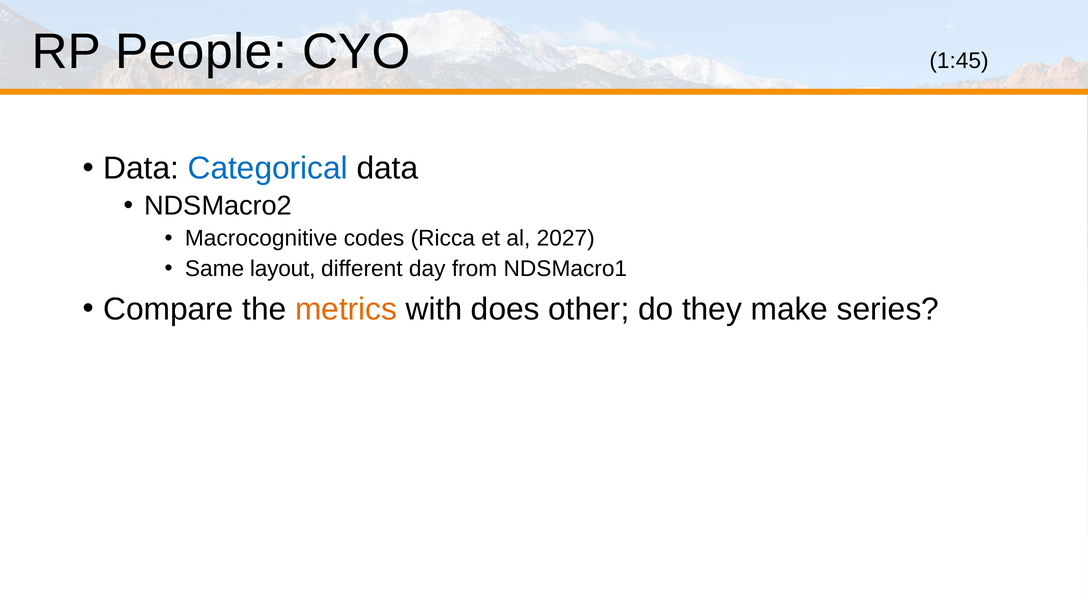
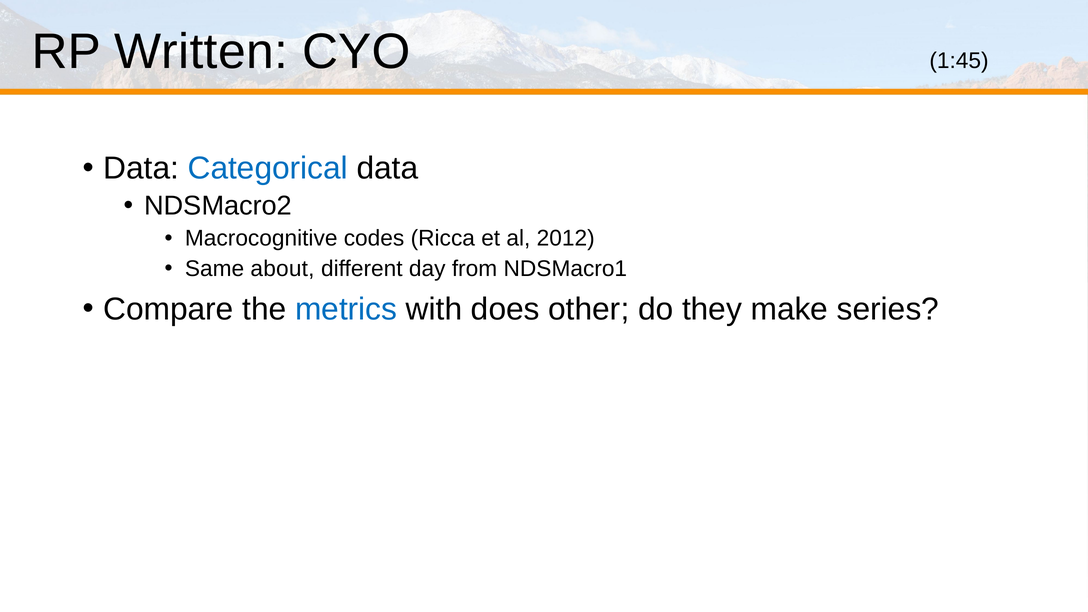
People: People -> Written (201, 52)
2027: 2027 -> 2012 (566, 238)
layout: layout -> about (282, 269)
metrics colour: orange -> blue (346, 309)
